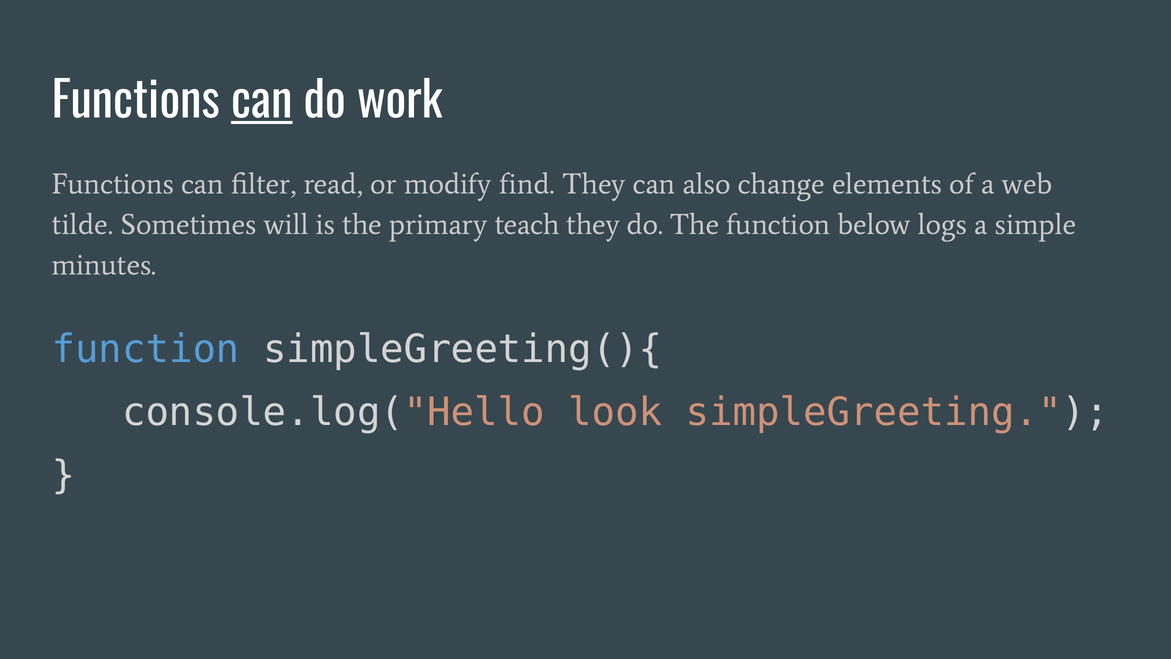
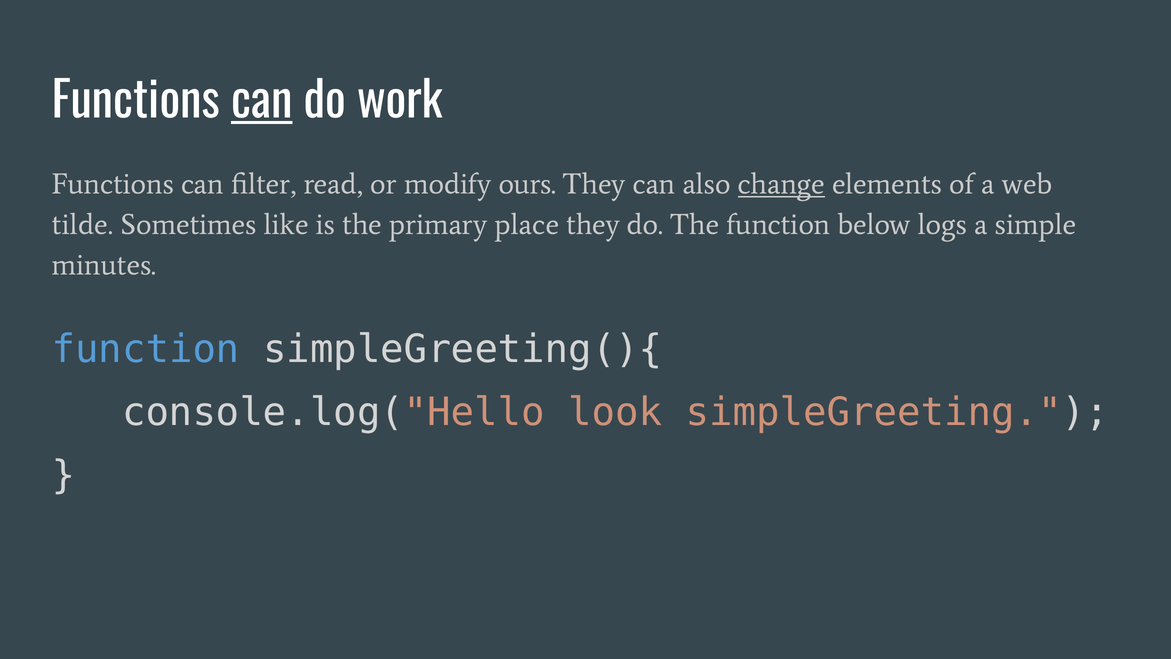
find: find -> ours (527, 184)
change underline: none -> present (781, 184)
will: will -> like (286, 225)
teach: teach -> place (527, 225)
